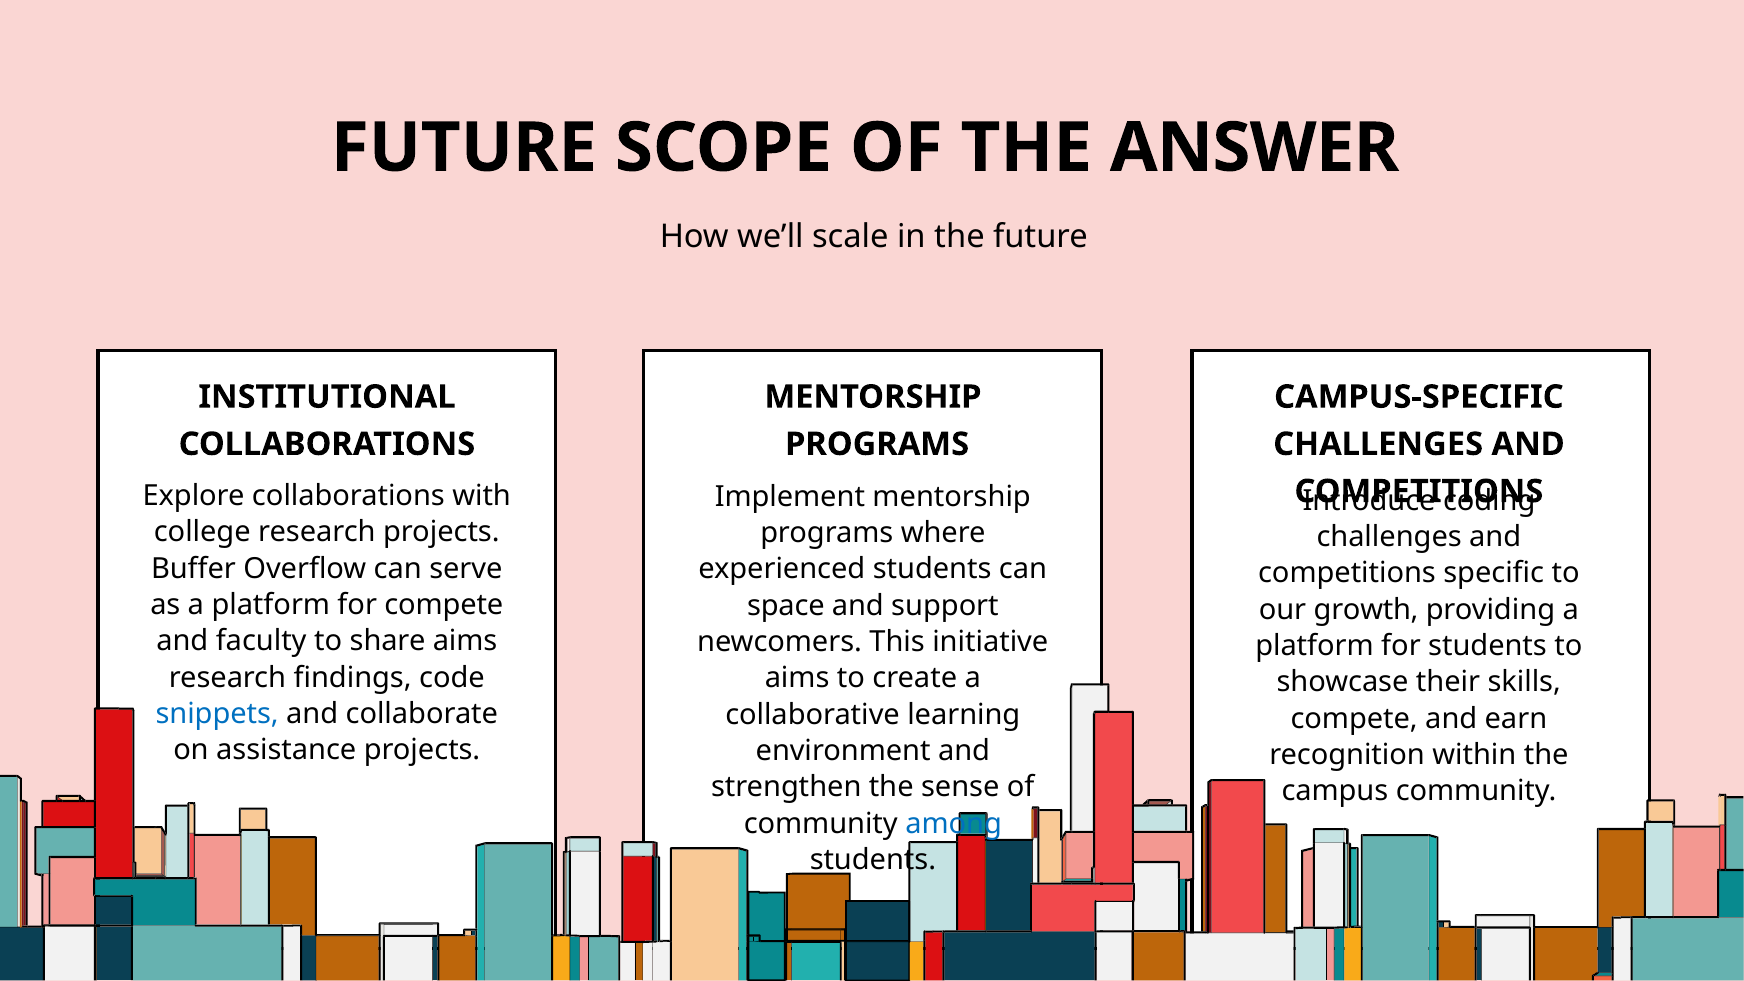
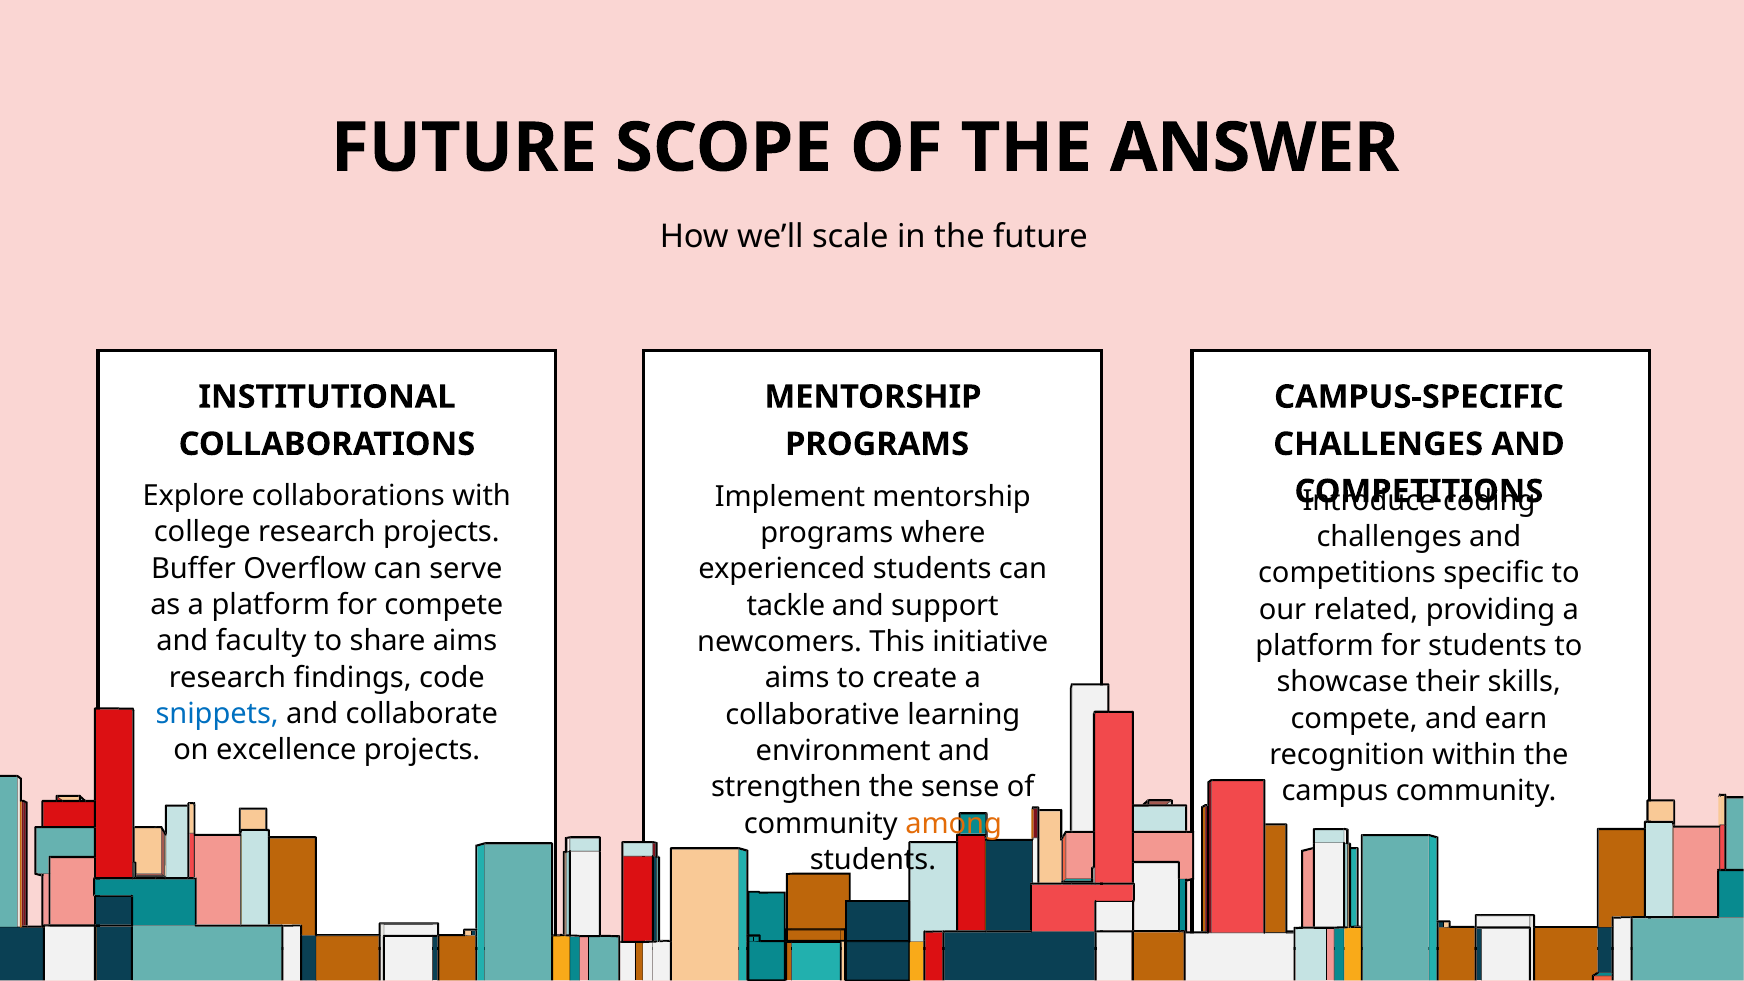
space: space -> tackle (786, 606)
growth: growth -> related (1366, 609)
assistance: assistance -> excellence (286, 750)
among colour: blue -> orange (954, 824)
